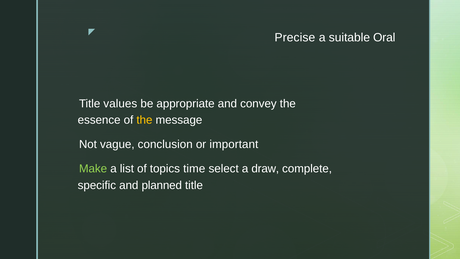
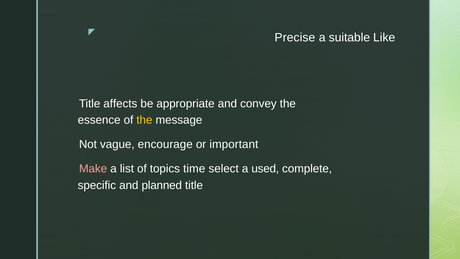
Oral: Oral -> Like (384, 38)
values: values -> affects (120, 104)
conclusion: conclusion -> encourage (165, 144)
Make colour: light green -> pink (93, 168)
draw: draw -> used (265, 168)
